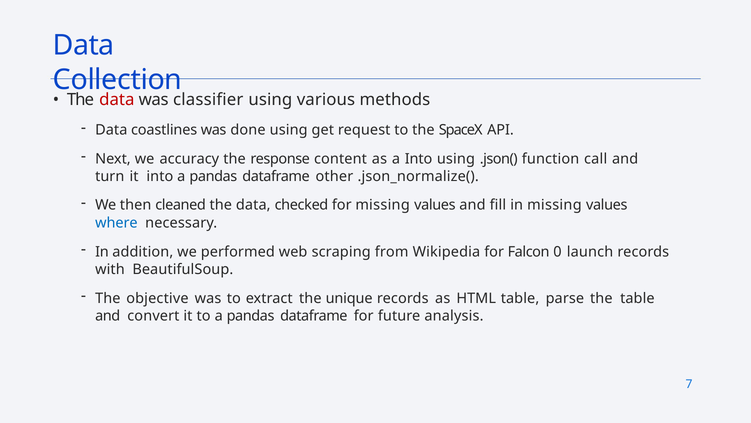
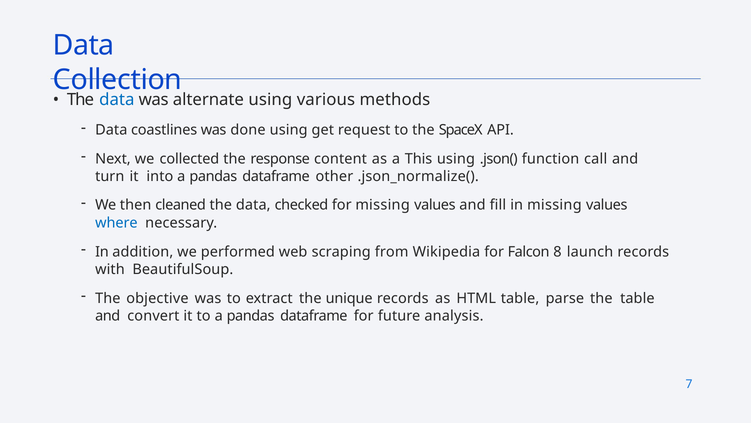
data colour: red -> blue (117, 100)
classifier: classifier -> alternate (208, 100)
accuracy: accuracy -> collected (189, 159)
a Into: Into -> This (419, 159)
0: 0 -> 8 (557, 252)
